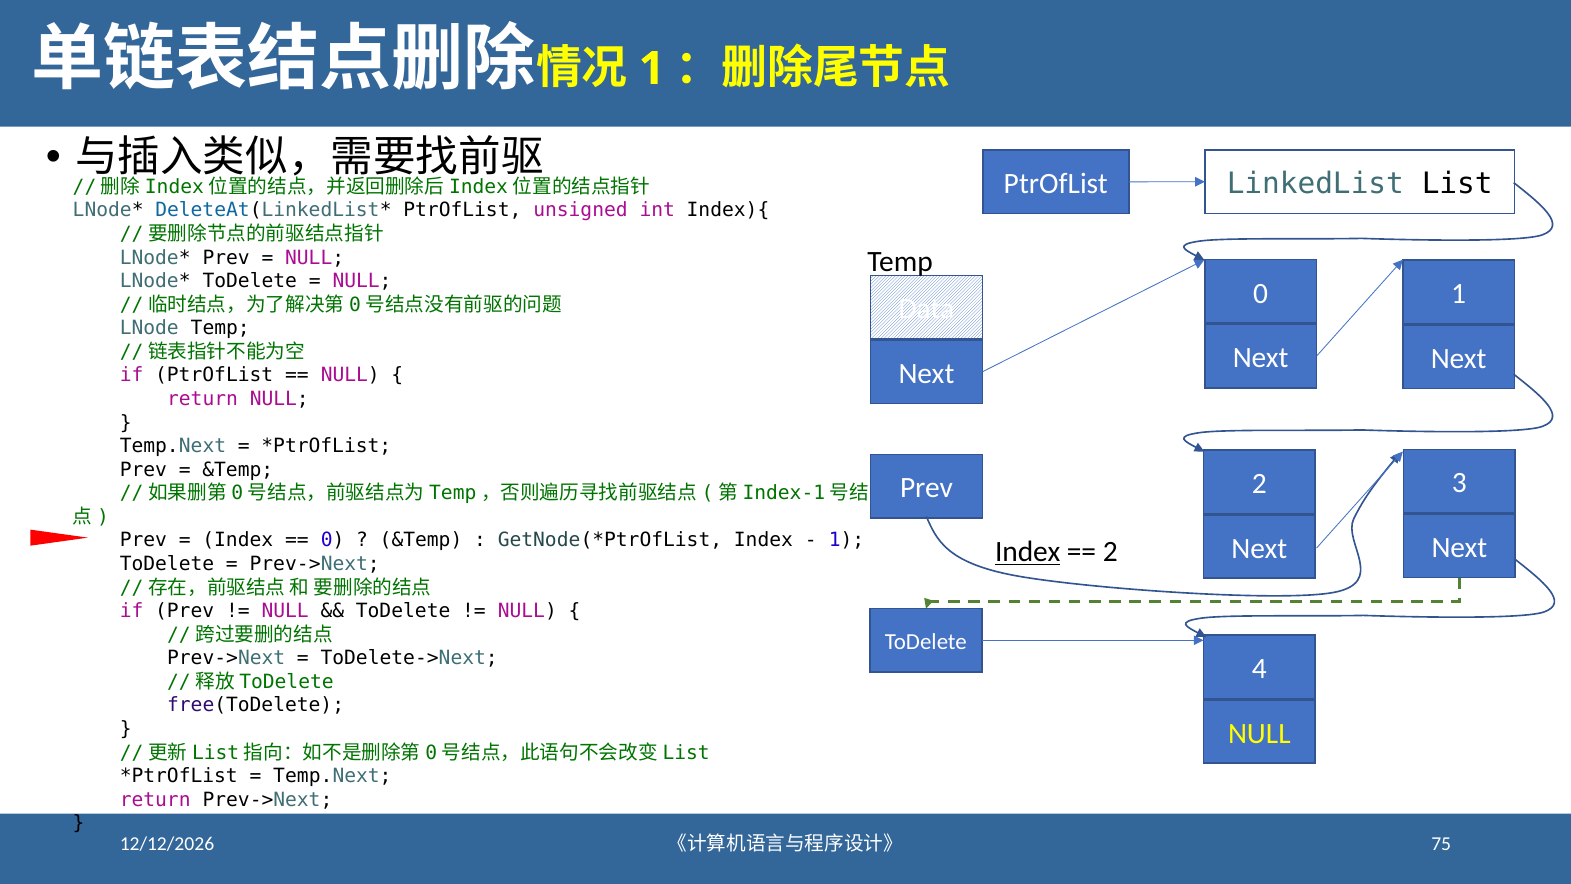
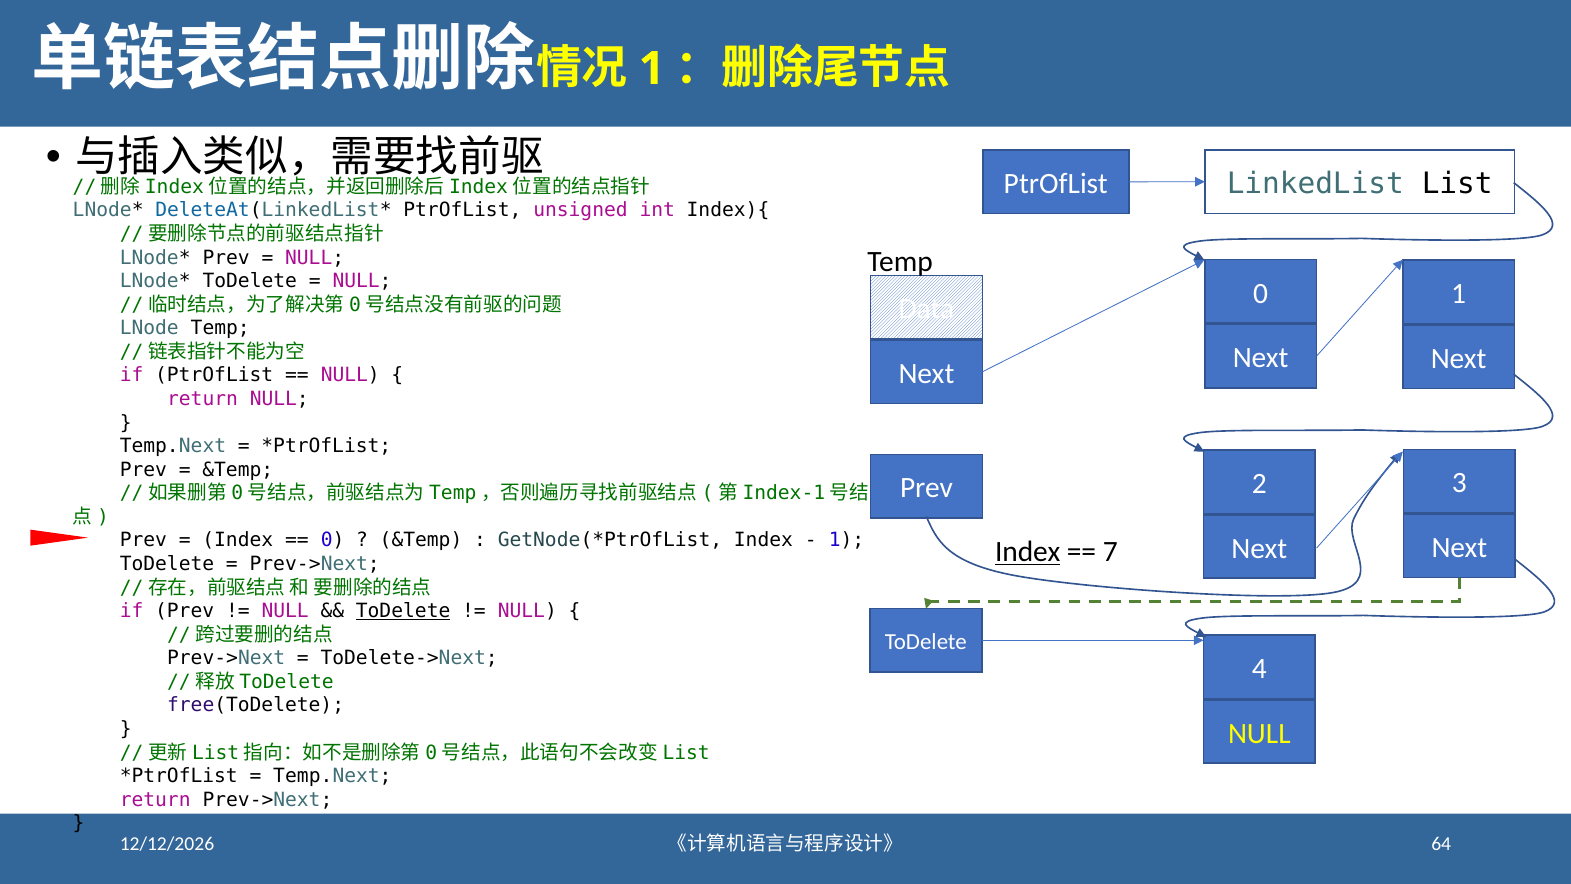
2: 2 -> 7 (1110, 552)
ToDelete underline: none -> present (403, 611)
75: 75 -> 64 (1441, 844)
